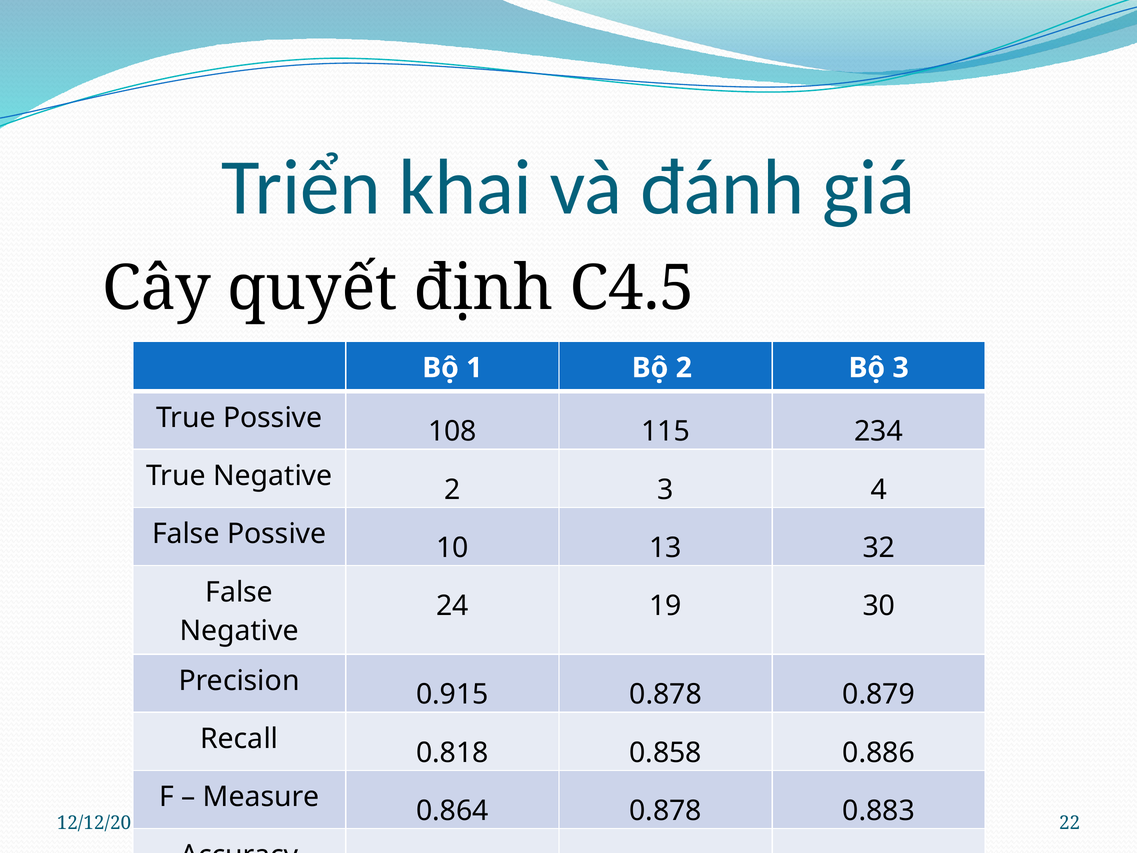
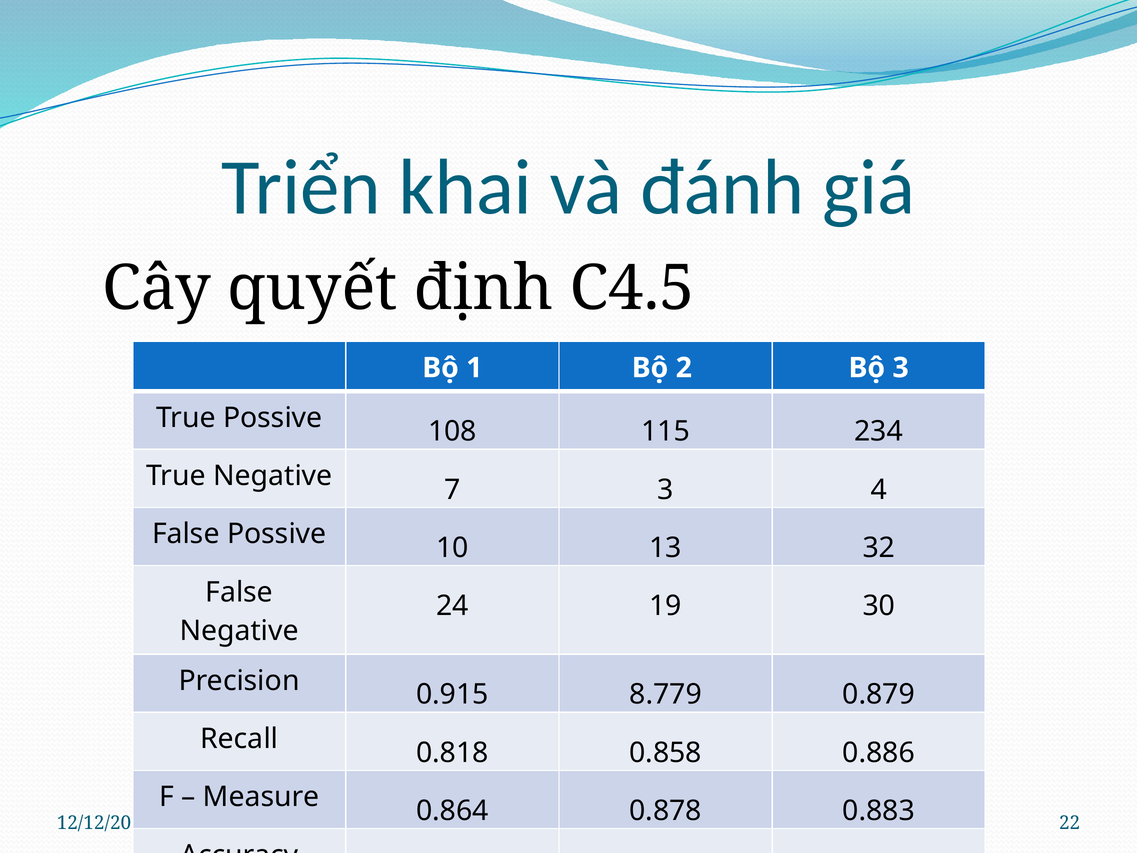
Negative 2: 2 -> 7 (452, 490)
0.915 0.878: 0.878 -> 8.779 (666, 694)
